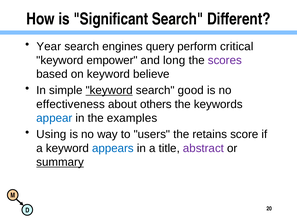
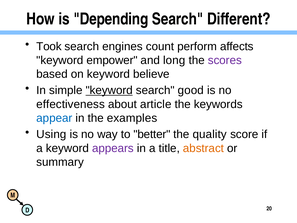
Significant: Significant -> Depending (111, 19)
Year: Year -> Took (49, 46)
query: query -> count (160, 46)
critical: critical -> affects (237, 46)
others: others -> article (156, 104)
users: users -> better (152, 134)
retains: retains -> quality (210, 134)
appears colour: blue -> purple (113, 148)
abstract colour: purple -> orange (203, 148)
summary underline: present -> none (60, 162)
